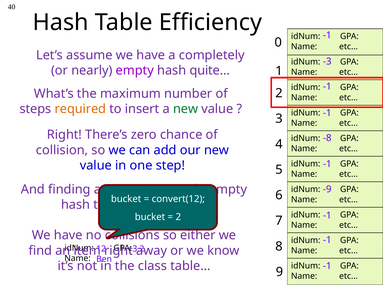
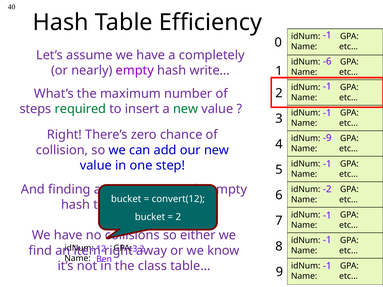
-3: -3 -> -6 (327, 61)
quite…: quite… -> write… (210, 70)
required colour: orange -> green (80, 109)
-8: -8 -> -9 (327, 138)
-9: -9 -> -2 (327, 189)
